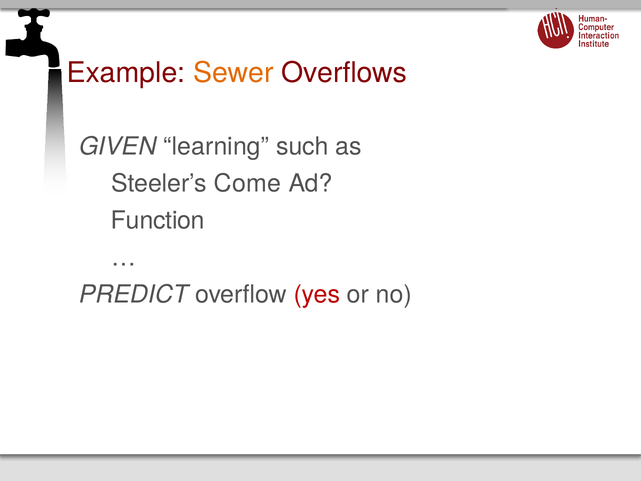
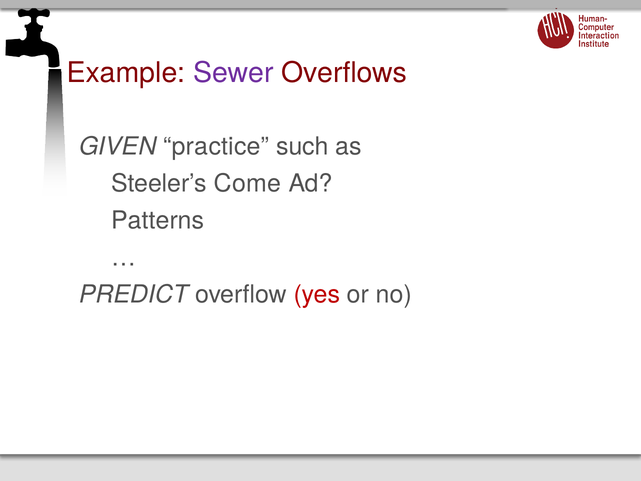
Sewer colour: orange -> purple (233, 73)
learning: learning -> practice (216, 146)
Function: Function -> Patterns (158, 220)
